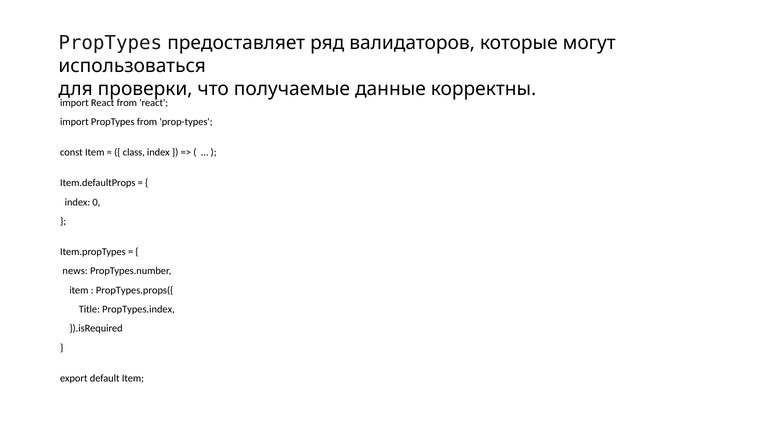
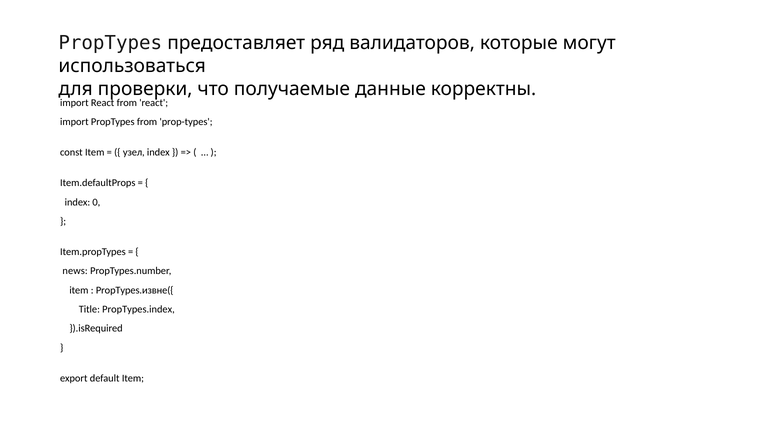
class: class -> узел (134, 152)
PropTypes.props({: PropTypes.props({ -> PropTypes.извне({ (135, 290)
